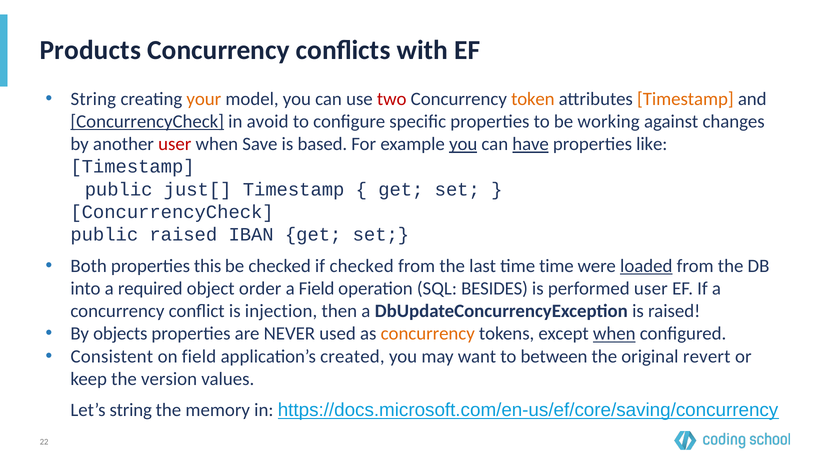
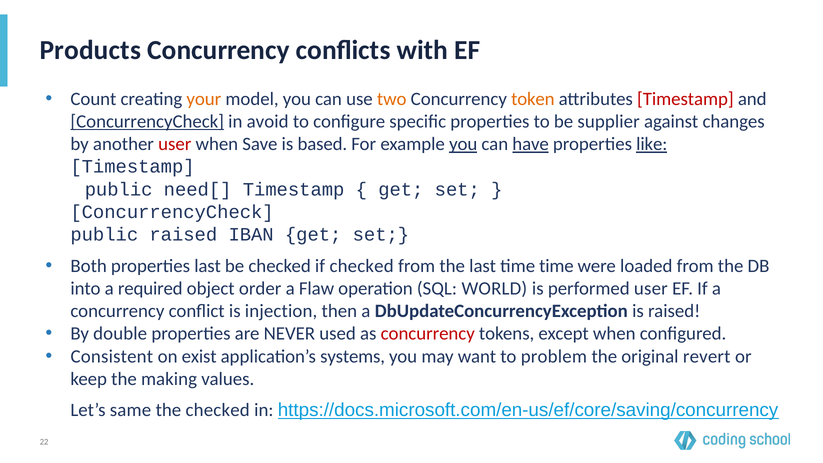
String: String -> Count (93, 99)
two colour: red -> orange (392, 99)
Timestamp colour: orange -> red (685, 99)
working: working -> supplier (609, 122)
like underline: none -> present (652, 144)
just[: just[ -> need[ (198, 189)
properties this: this -> last (208, 266)
loaded underline: present -> none (646, 266)
a Field: Field -> Flaw (317, 288)
BESIDES: BESIDES -> WORLD (494, 288)
objects: objects -> double (120, 334)
concurrency colour: orange -> red (428, 334)
when underline: present -> none (614, 334)
on field: field -> exist (199, 356)
created: created -> systems (353, 356)
between: between -> problem (554, 356)
version: version -> making (169, 379)
Let’s string: string -> same (131, 410)
the memory: memory -> checked (218, 410)
